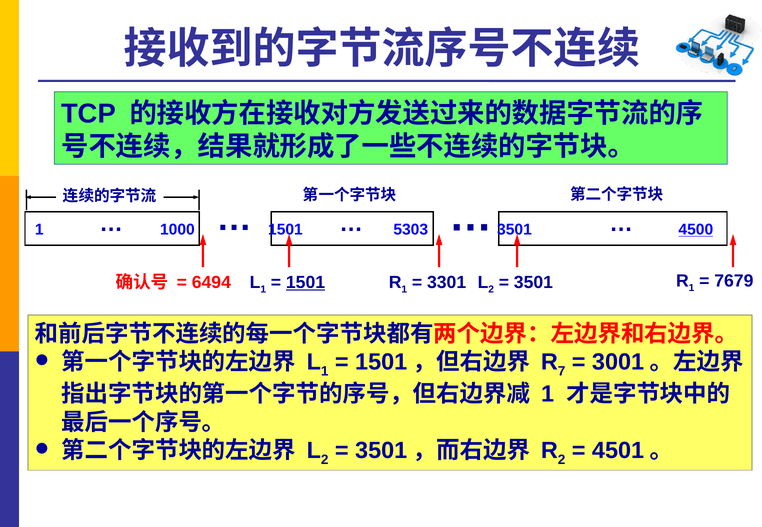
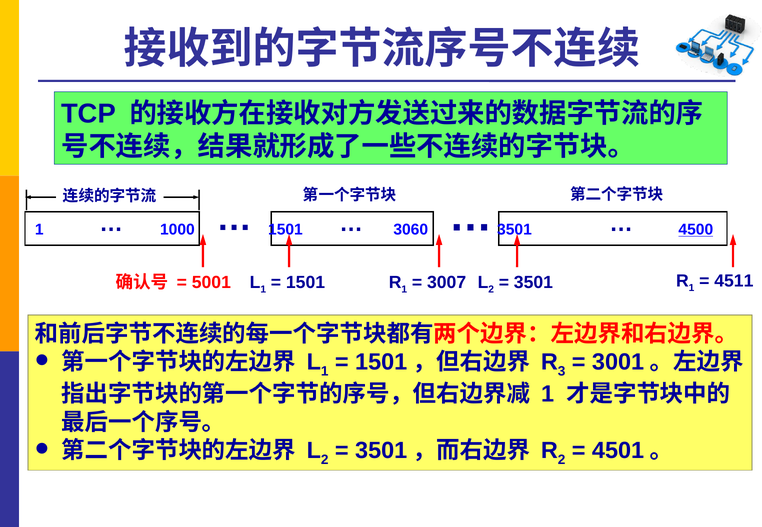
5303: 5303 -> 3060 (411, 230)
3301: 3301 -> 3007 (447, 283)
7679: 7679 -> 4511 (734, 281)
6494: 6494 -> 5001 (211, 283)
1501 underline: present -> none (305, 283)
7: 7 -> 3 (562, 372)
